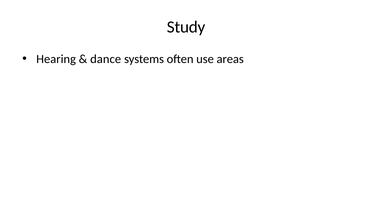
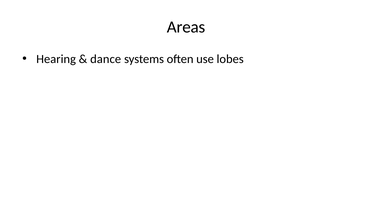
Study: Study -> Areas (186, 27)
areas: areas -> lobes (230, 59)
